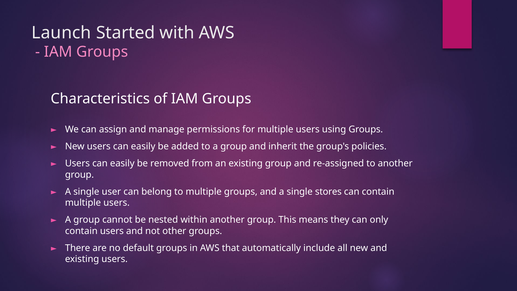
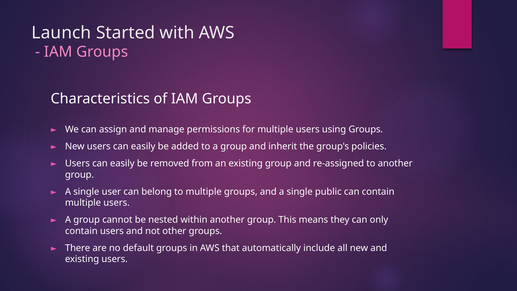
stores: stores -> public (328, 192)
